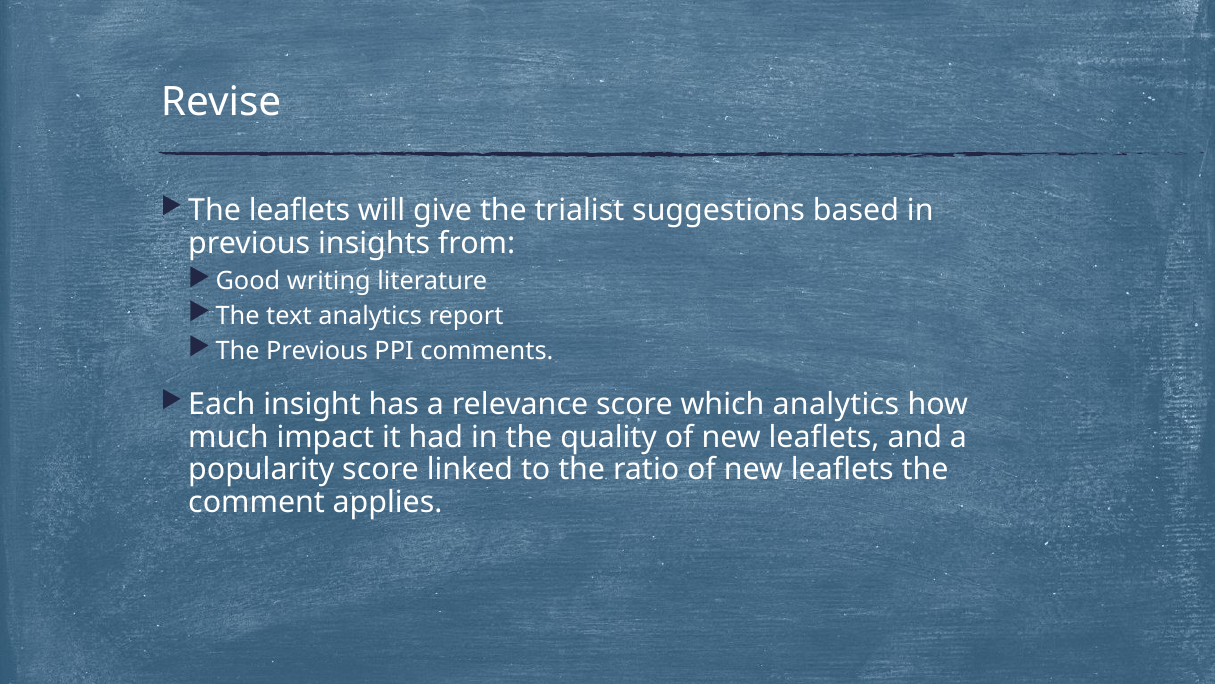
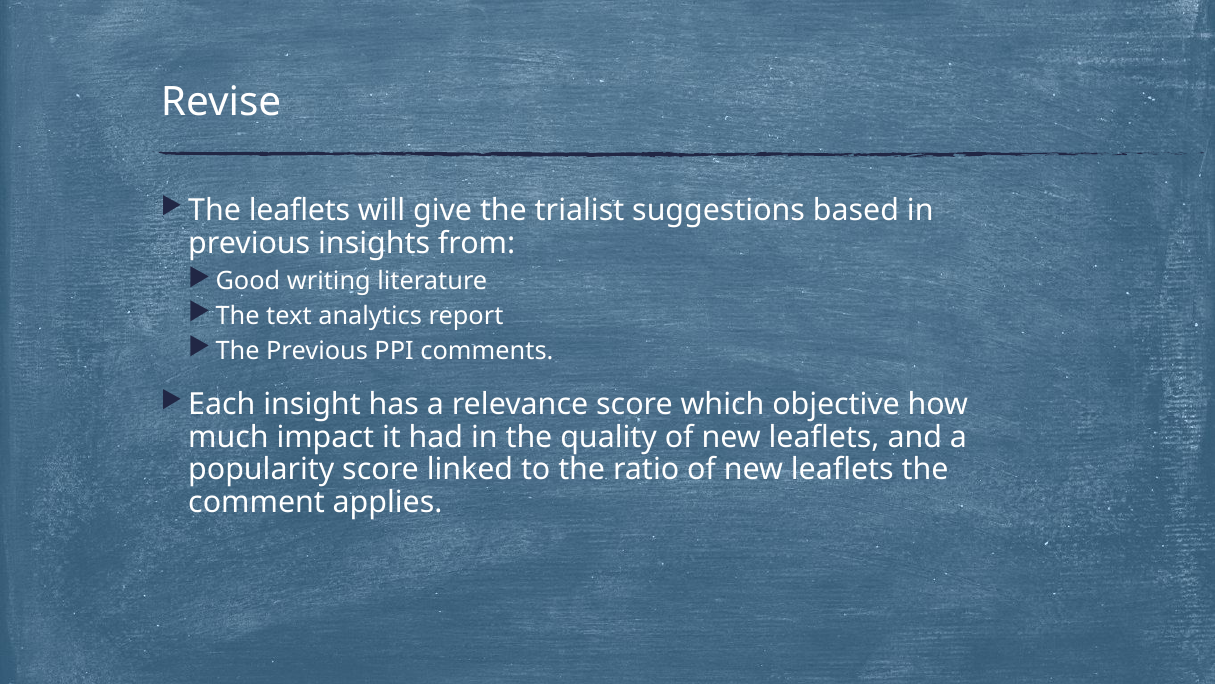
which analytics: analytics -> objective (836, 404)
